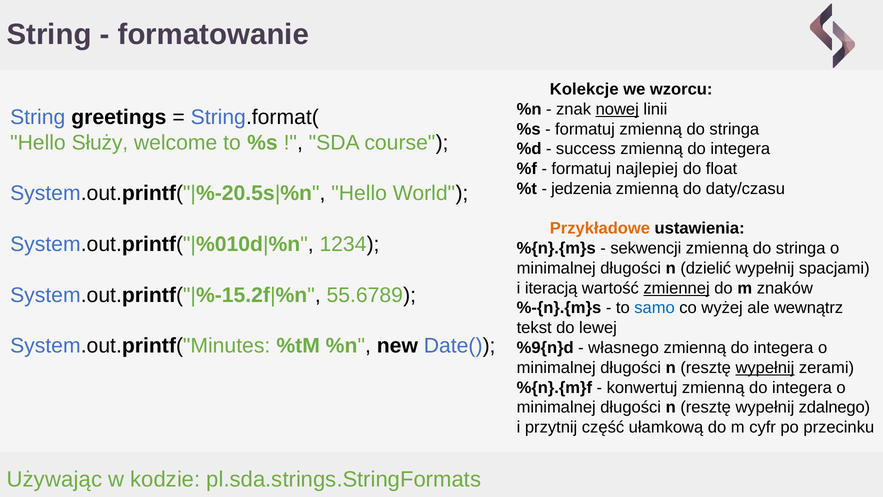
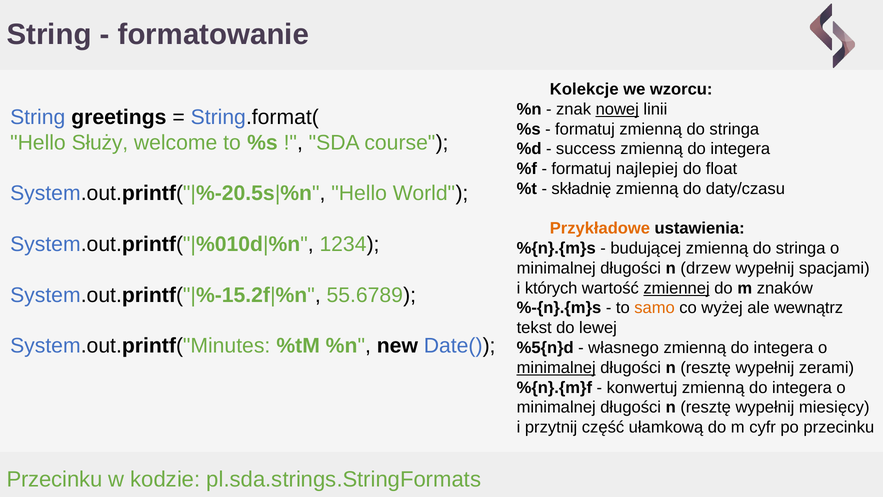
jedzenia: jedzenia -> składnię (581, 189)
sekwencji: sekwencji -> budującej (646, 248)
dzielić: dzielić -> drzew (706, 268)
iteracją: iteracją -> których (551, 288)
samo colour: blue -> orange (655, 308)
%9{n}d: %9{n}d -> %5{n}d (545, 348)
minimalnej underline: none -> present (556, 367)
wypełnij underline: present -> none (765, 367)
zdalnego: zdalnego -> miesięcy (834, 407)
Używając: Używając -> Przecinku (54, 479)
